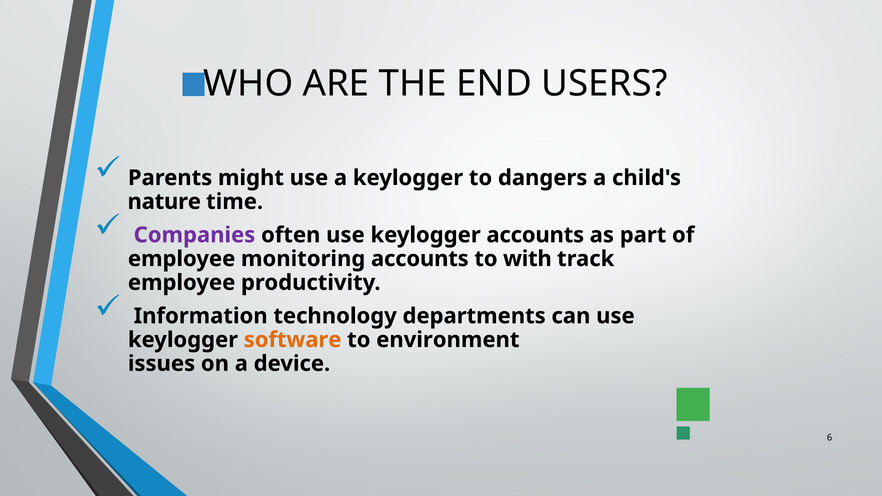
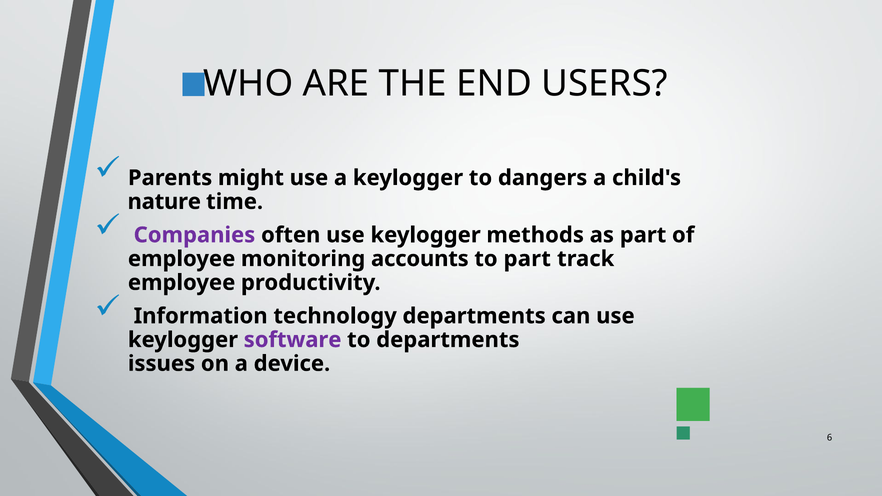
keylogger accounts: accounts -> methods (535, 235)
to with: with -> part (527, 259)
software colour: orange -> purple (293, 340)
to environment: environment -> departments (448, 340)
